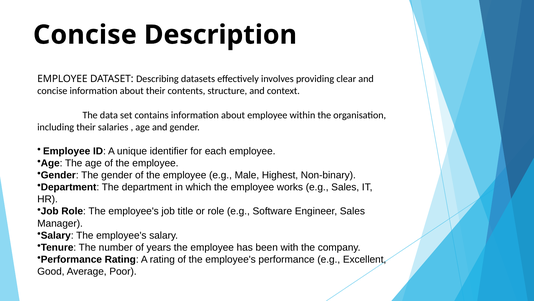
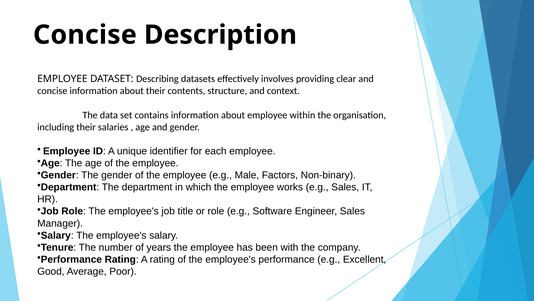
Highest: Highest -> Factors (280, 175)
